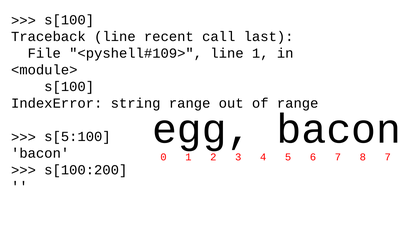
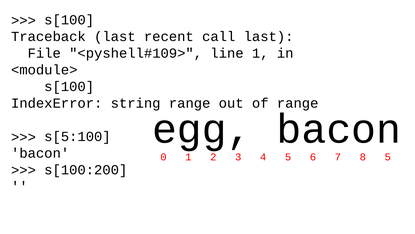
Traceback line: line -> last (115, 37)
8 7: 7 -> 5 (388, 157)
